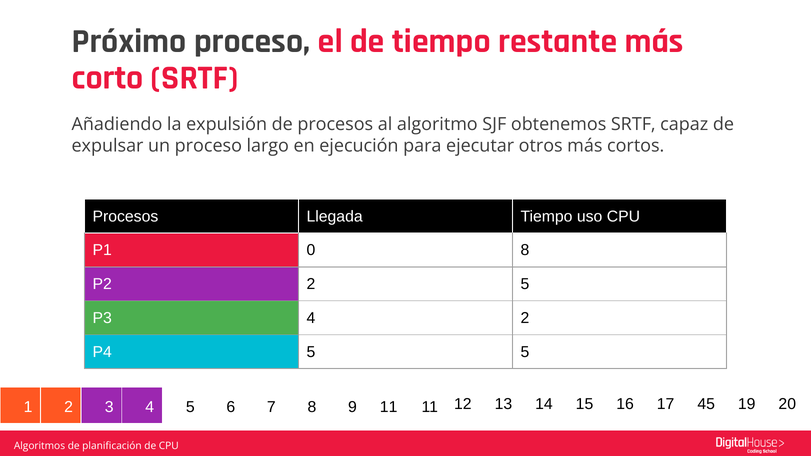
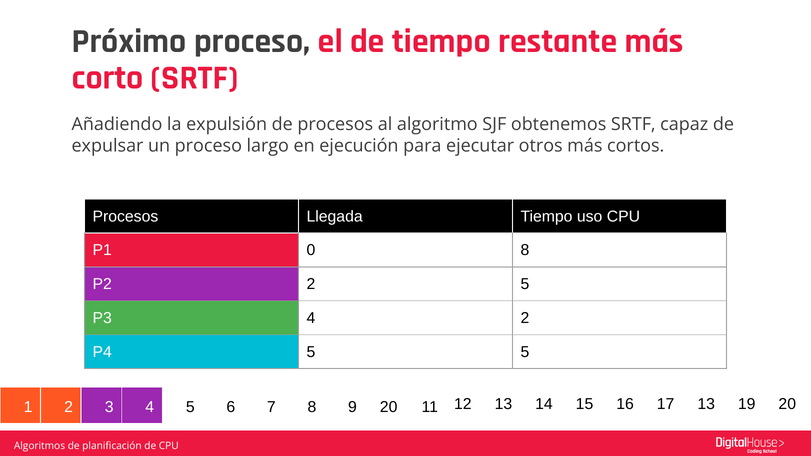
9 11: 11 -> 20 (389, 407)
17 45: 45 -> 13 (706, 404)
